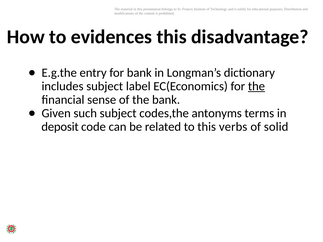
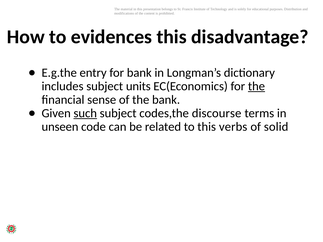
label: label -> units (138, 86)
such underline: none -> present (85, 113)
antonyms: antonyms -> discourse (217, 113)
deposit: deposit -> unseen (60, 127)
